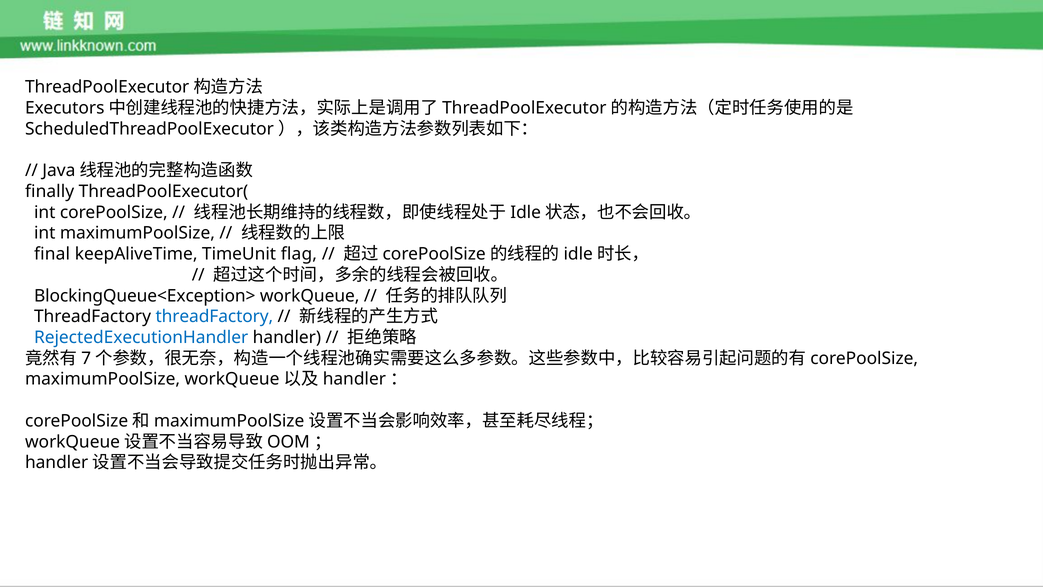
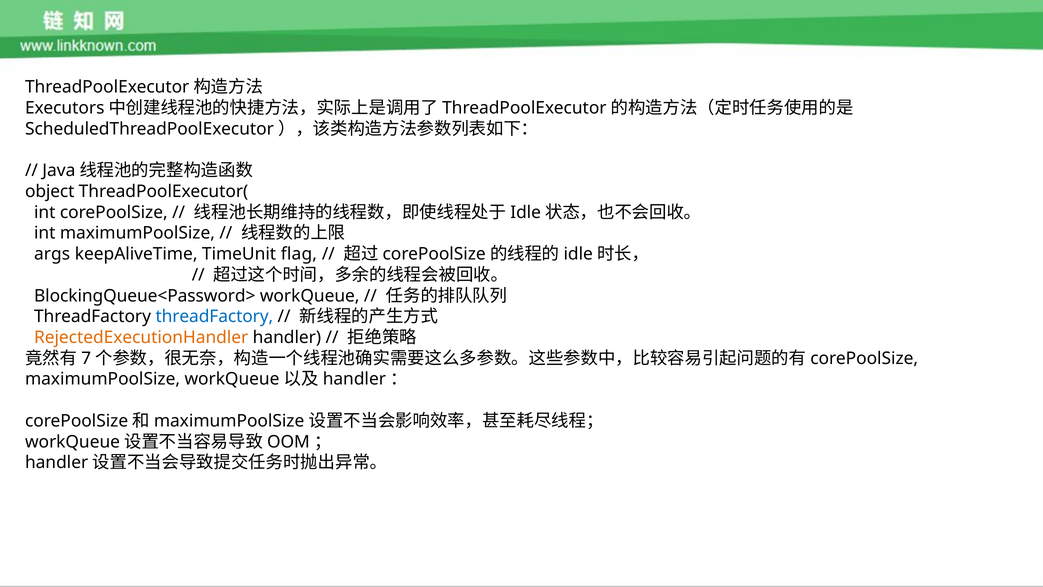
finally: finally -> object (50, 191)
final: final -> args (52, 254)
BlockingQueue<Exception>: BlockingQueue<Exception> -> BlockingQueue<Password> (145, 296)
RejectedExecutionHandler colour: blue -> orange (141, 337)
